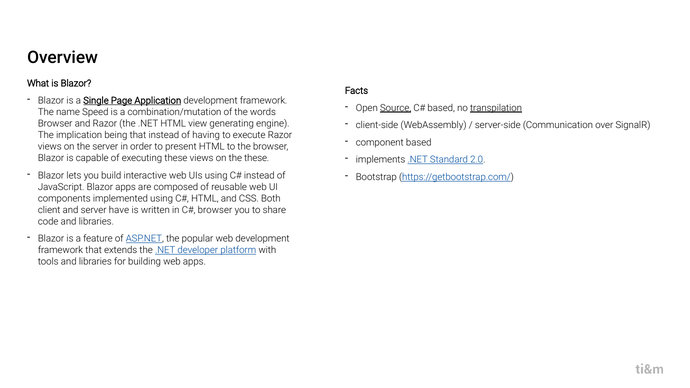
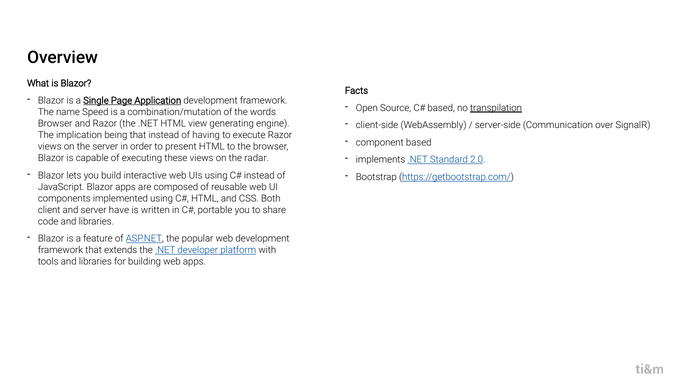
Source underline: present -> none (396, 108)
the these: these -> radar (257, 158)
browser: browser -> portable (215, 210)
